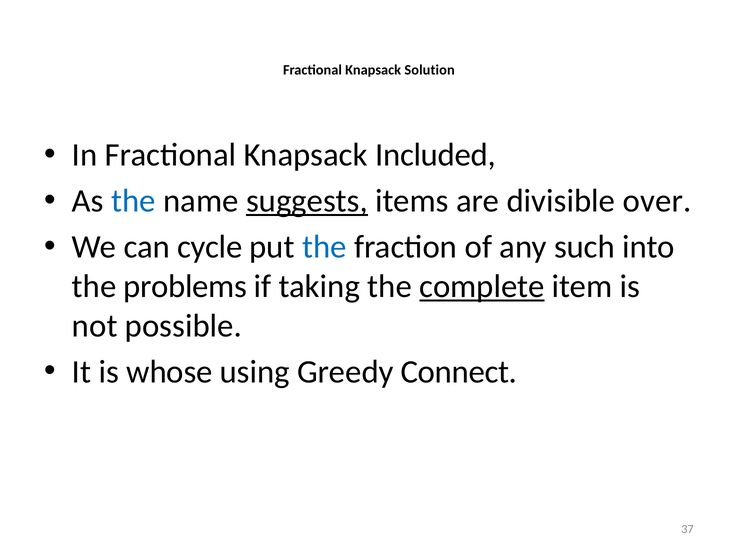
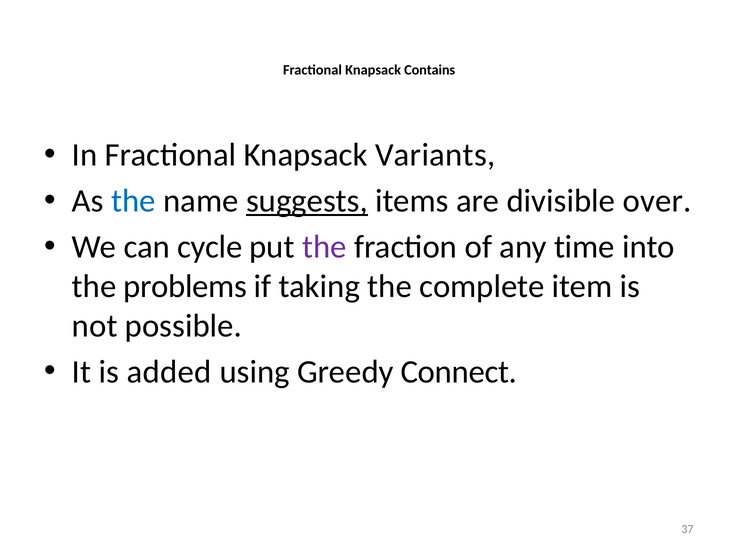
Solution: Solution -> Contains (430, 70)
Included: Included -> Variants (435, 155)
the colour: blue -> purple (324, 247)
such: such -> time (584, 247)
complete underline: present -> none (482, 286)
whose: whose -> added (169, 371)
